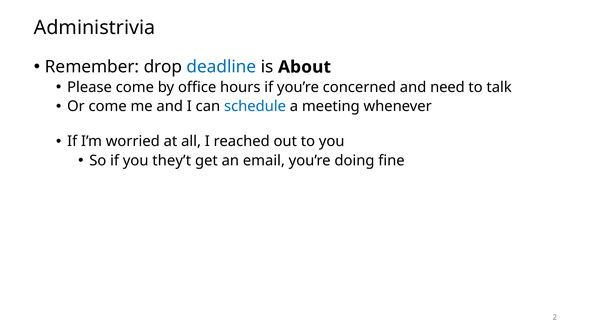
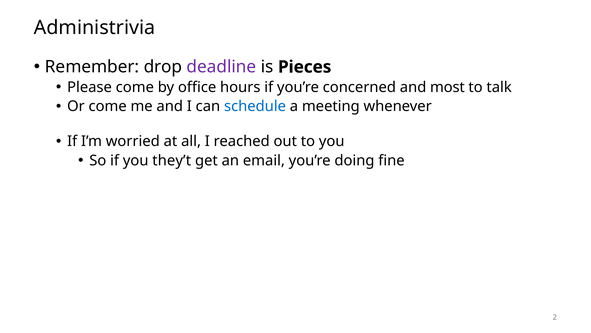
deadline colour: blue -> purple (221, 67)
About: About -> Pieces (305, 67)
need: need -> most (447, 87)
